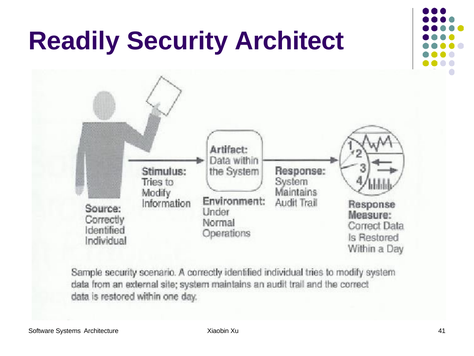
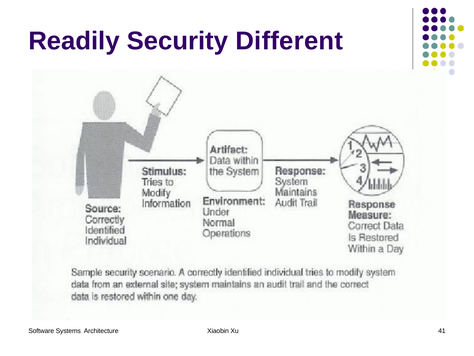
Architect: Architect -> Different (289, 41)
